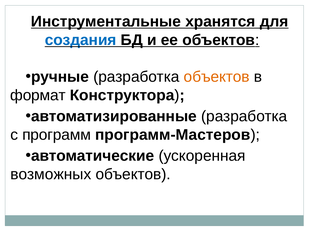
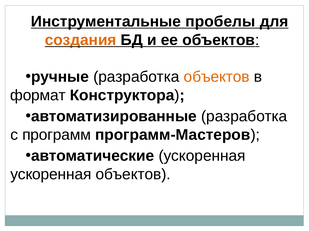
хранятся: хранятся -> пробелы (220, 22)
создания colour: blue -> orange (81, 40)
возможных: возможных -> ускоренная (51, 175)
